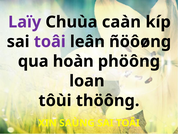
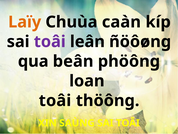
Laïy colour: purple -> orange (25, 22)
hoàn: hoàn -> beân (73, 61)
tôùi: tôùi -> toâi (55, 100)
